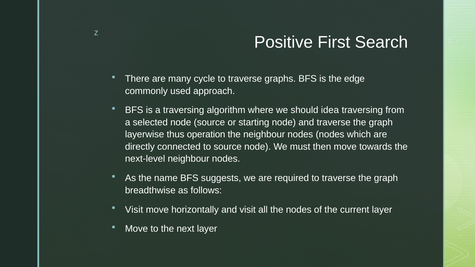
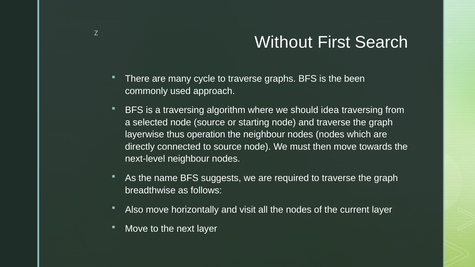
Positive: Positive -> Without (283, 42)
edge: edge -> been (354, 79)
Visit: Visit -> Also (134, 210)
